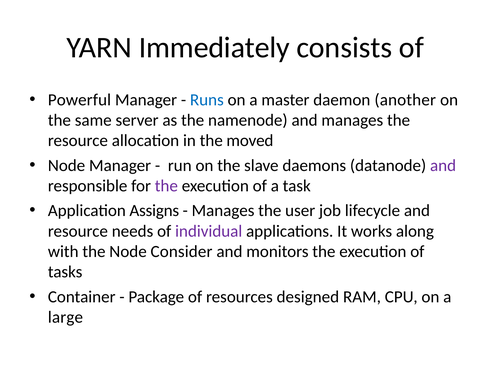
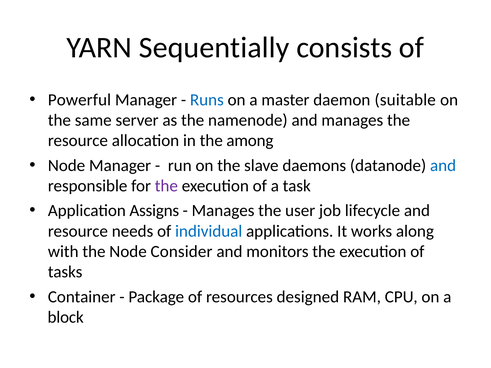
Immediately: Immediately -> Sequentially (214, 48)
another: another -> suitable (405, 100)
moved: moved -> among (250, 141)
and colour: purple -> blue (443, 166)
individual colour: purple -> blue (209, 231)
large: large -> block (66, 317)
